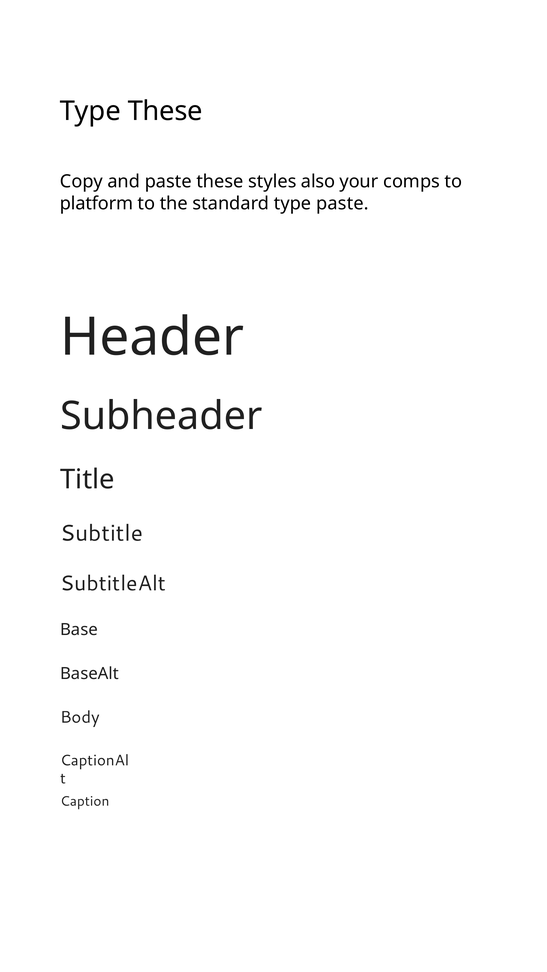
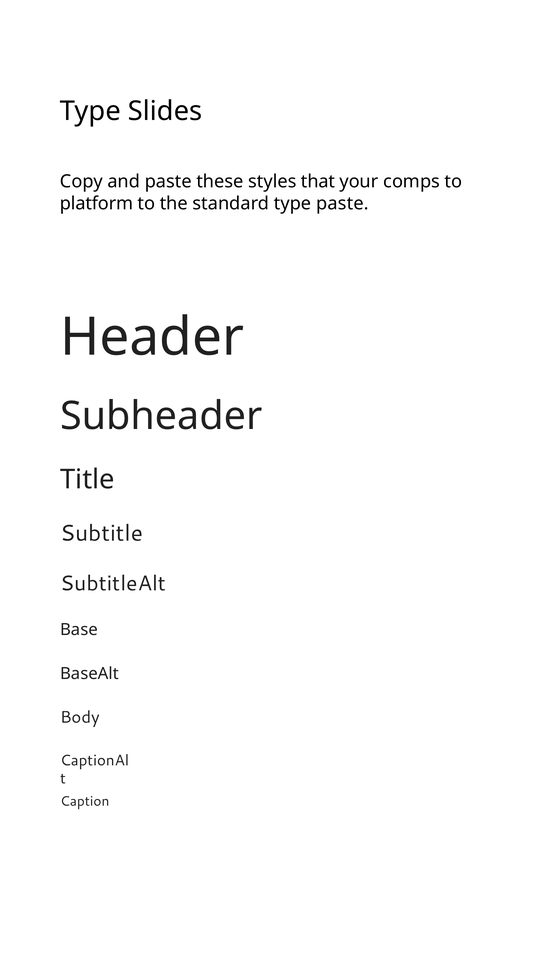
Type These: These -> Slides (165, 111)
also: also -> that (318, 182)
